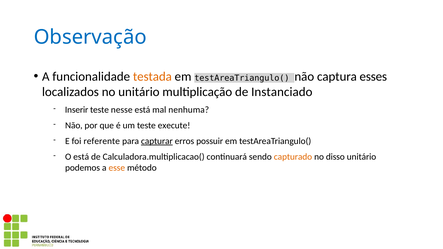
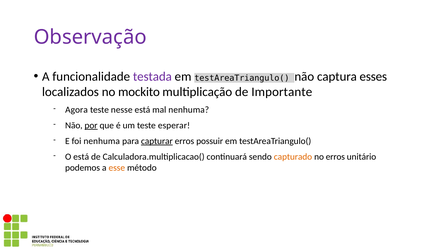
Observação colour: blue -> purple (90, 37)
testada colour: orange -> purple (152, 77)
no unitário: unitário -> mockito (139, 92)
Instanciado: Instanciado -> Importante (282, 92)
Inserir: Inserir -> Agora (77, 110)
por underline: none -> present (91, 125)
execute: execute -> esperar (174, 125)
foi referente: referente -> nenhuma (102, 141)
no disso: disso -> erros (335, 157)
